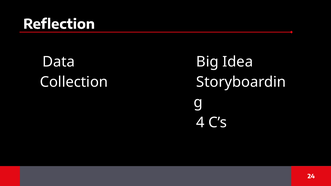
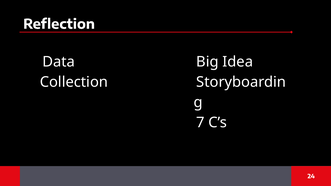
4: 4 -> 7 (200, 123)
